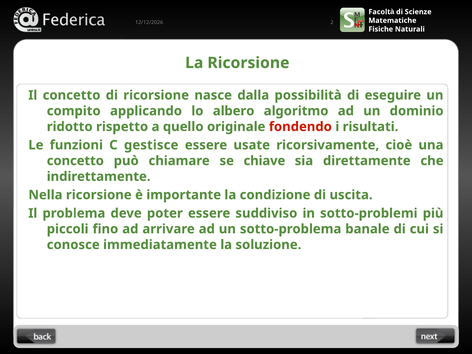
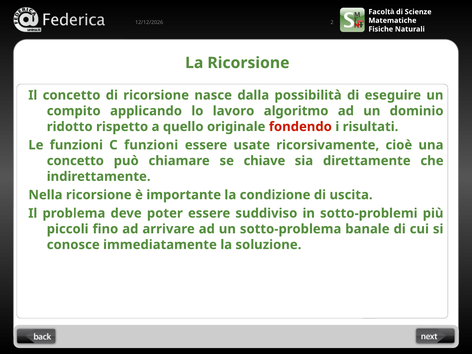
albero: albero -> lavoro (234, 111)
C gestisce: gestisce -> funzioni (151, 145)
